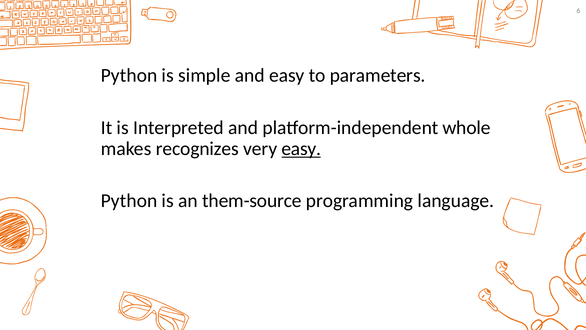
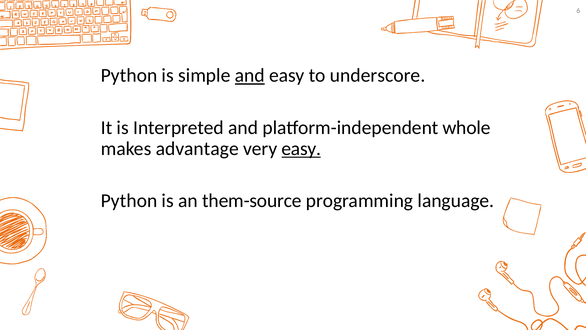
and underline: none -> present (250, 75)
parameters: parameters -> underscore (378, 75)
recognizes: recognizes -> advantage (197, 149)
